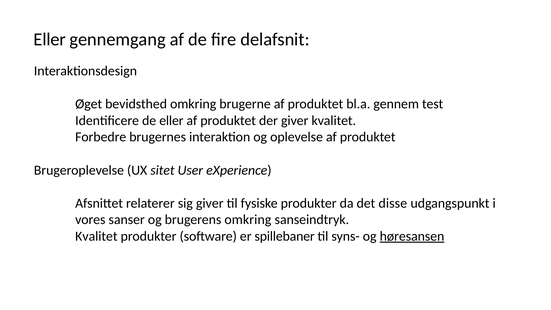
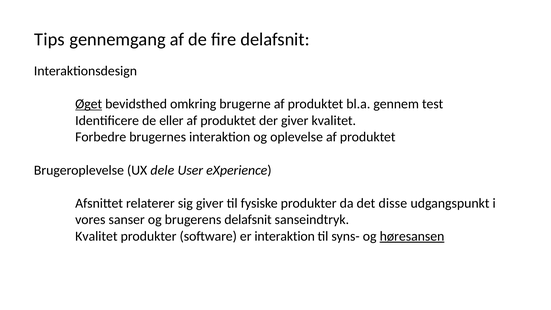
Eller: Eller -> Tips (50, 40)
Øget underline: none -> present (89, 104)
sitet: sitet -> dele (162, 170)
brugerens omkring: omkring -> delafsnit (248, 220)
er spillebaner: spillebaner -> interaktion (285, 236)
